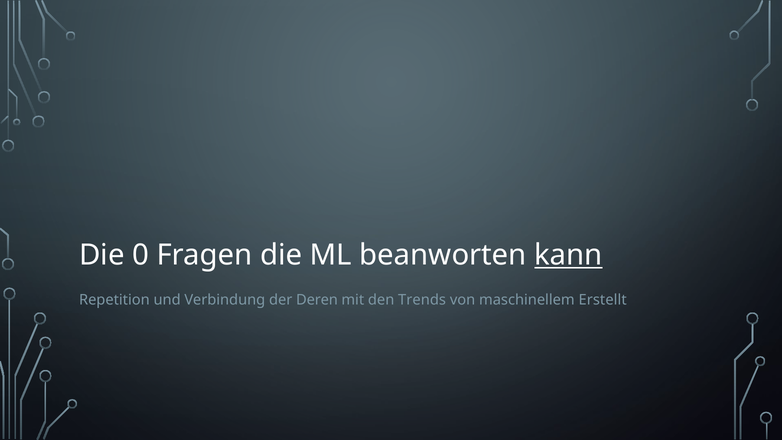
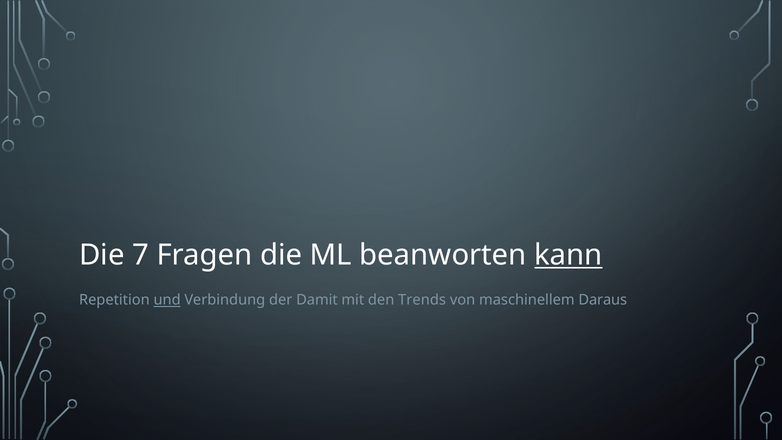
0: 0 -> 7 (141, 255)
und underline: none -> present (167, 300)
Deren: Deren -> Damit (317, 300)
Erstellt: Erstellt -> Daraus (603, 300)
